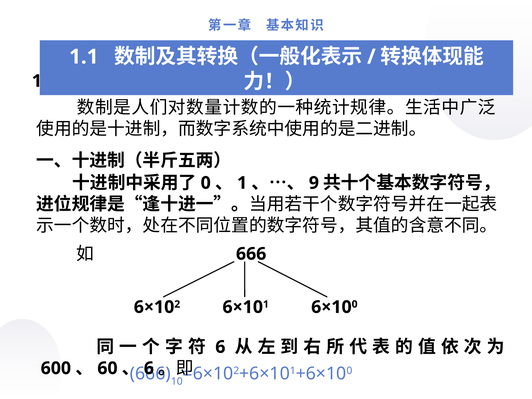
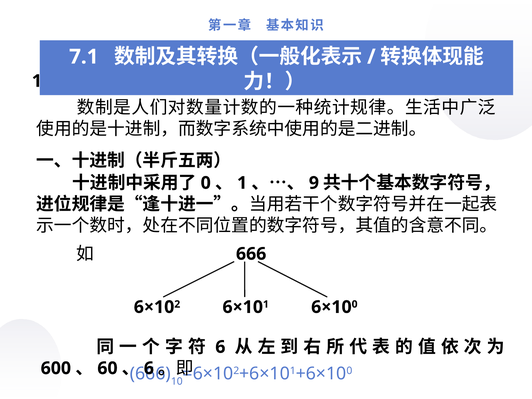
1.1: 1.1 -> 7.1 (84, 57)
